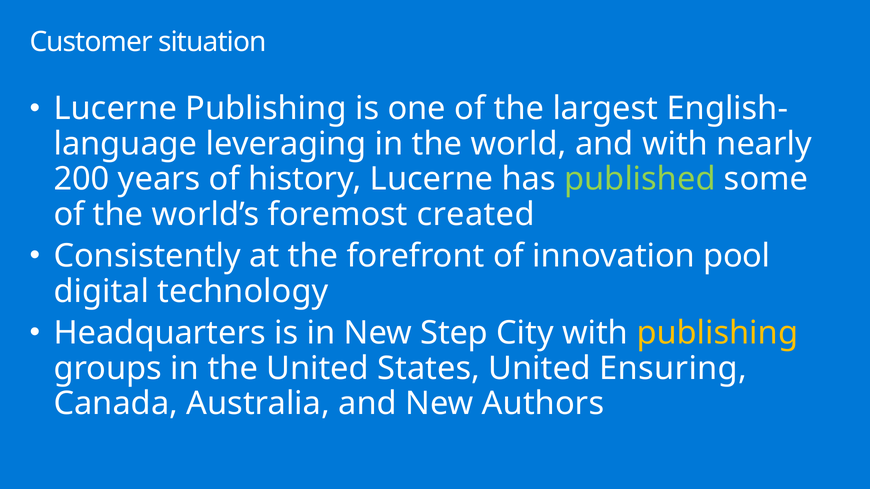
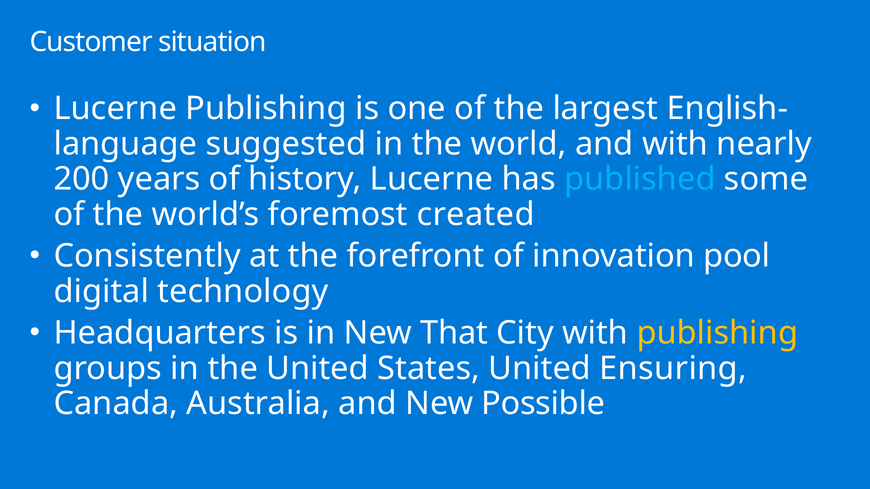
leveraging: leveraging -> suggested (286, 144)
published colour: light green -> light blue (640, 179)
Step: Step -> That (454, 333)
Authors: Authors -> Possible (543, 404)
